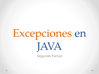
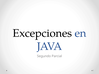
Excepciones colour: orange -> black (42, 33)
